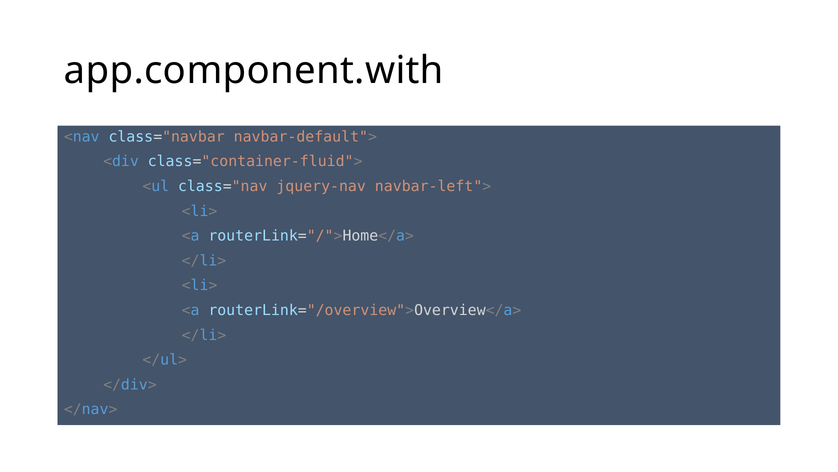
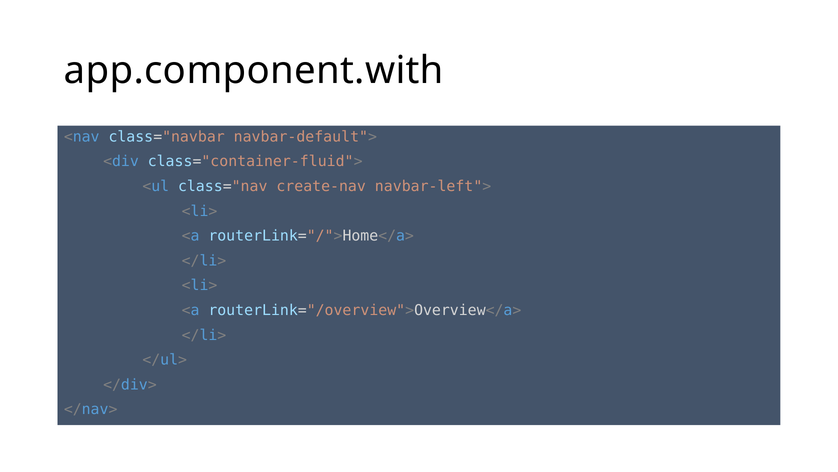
jquery-nav: jquery-nav -> create-nav (321, 186)
